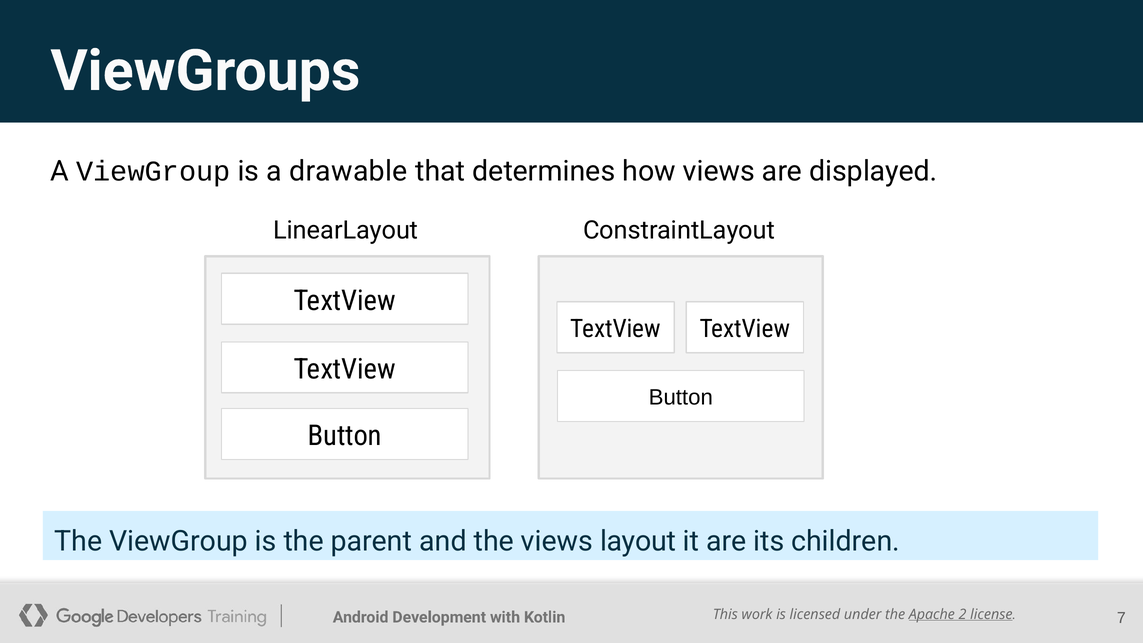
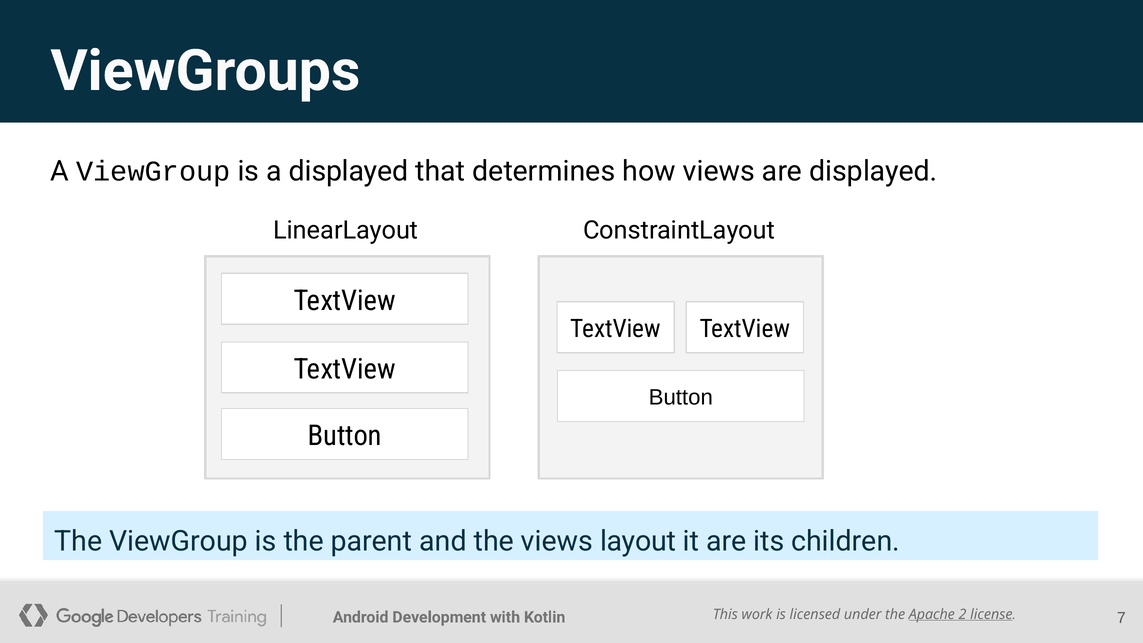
a drawable: drawable -> displayed (349, 171)
